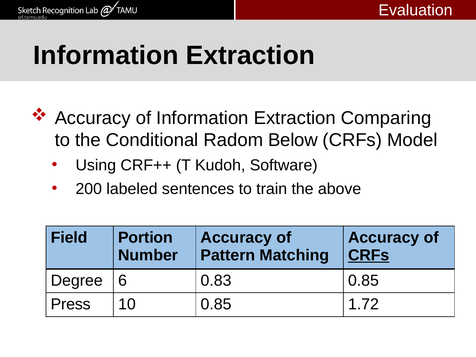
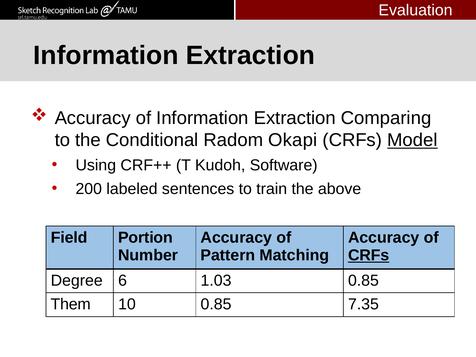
Below: Below -> Okapi (293, 140)
Model underline: none -> present (412, 140)
0.83: 0.83 -> 1.03 (216, 280)
Press: Press -> Them (71, 304)
1.72: 1.72 -> 7.35 (363, 304)
